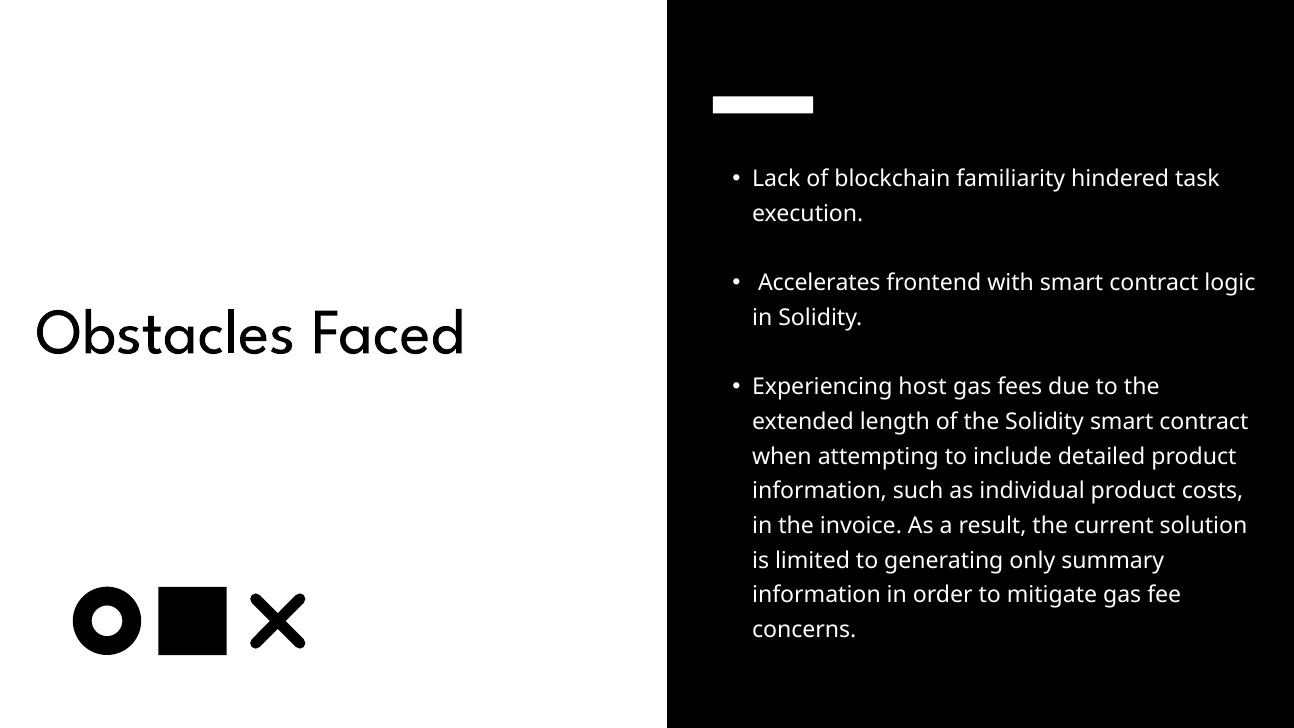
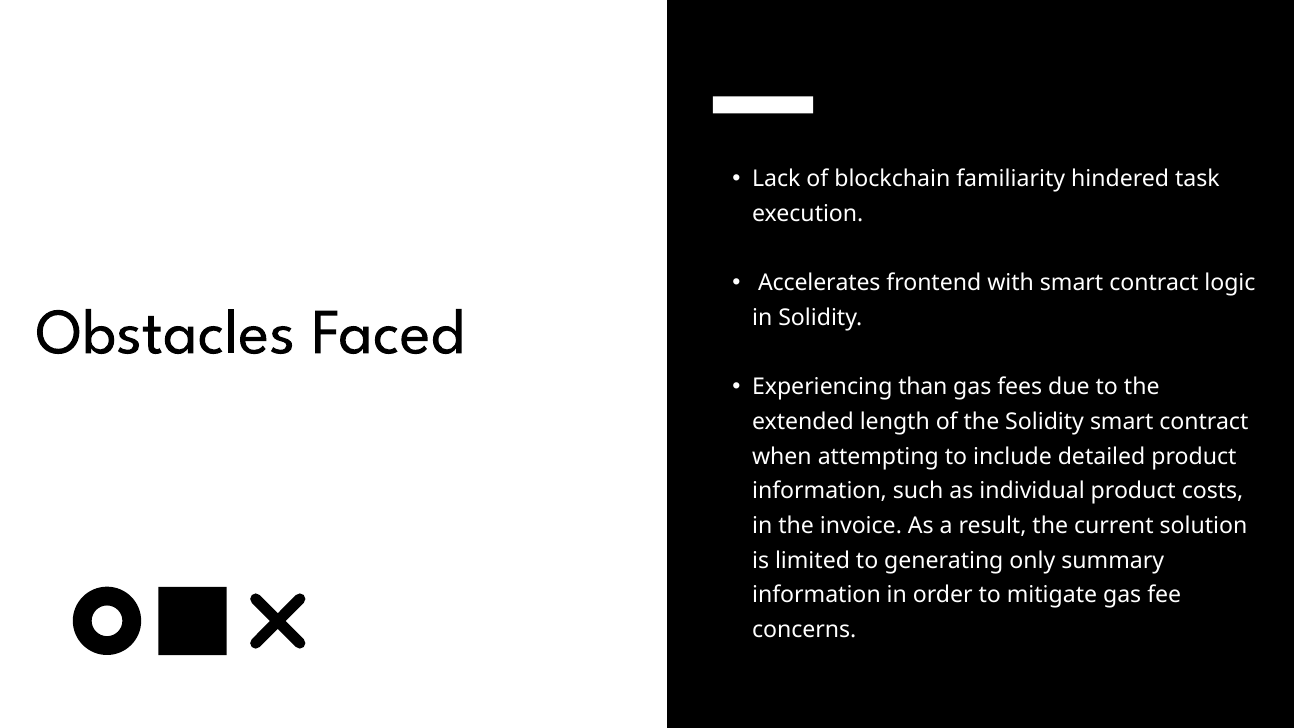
host: host -> than (923, 387)
